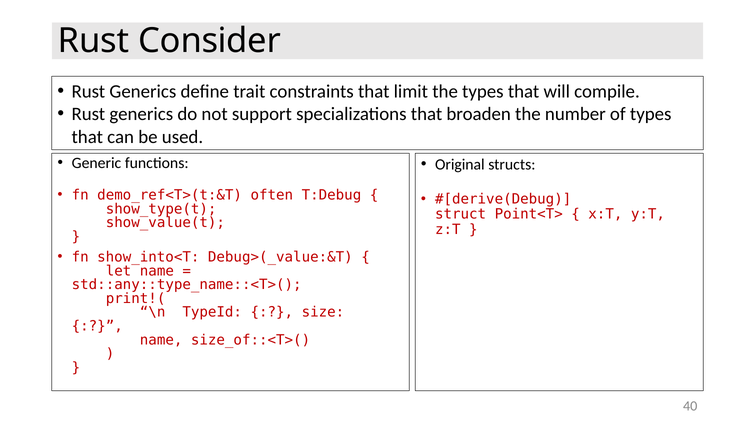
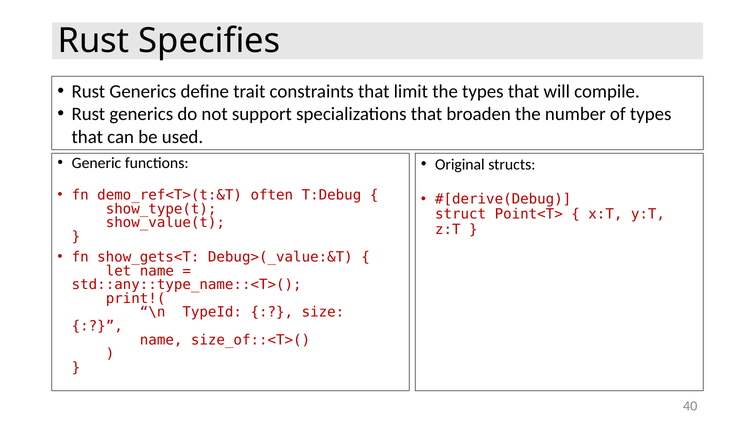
Consider: Consider -> Specifies (209, 41)
show_into<T: show_into<T -> show_gets<T (148, 257)
